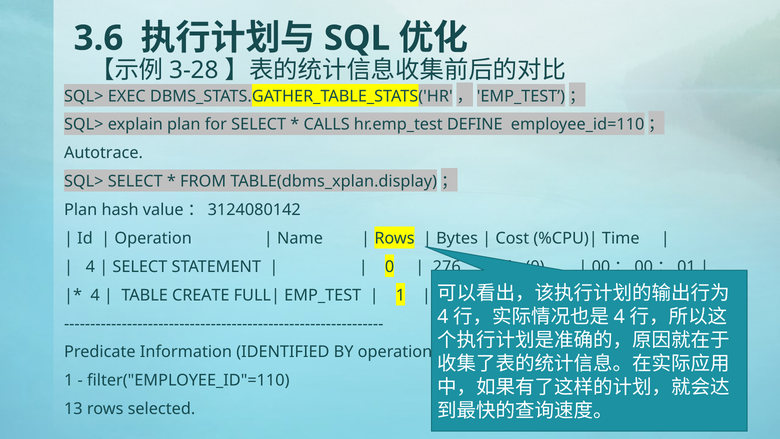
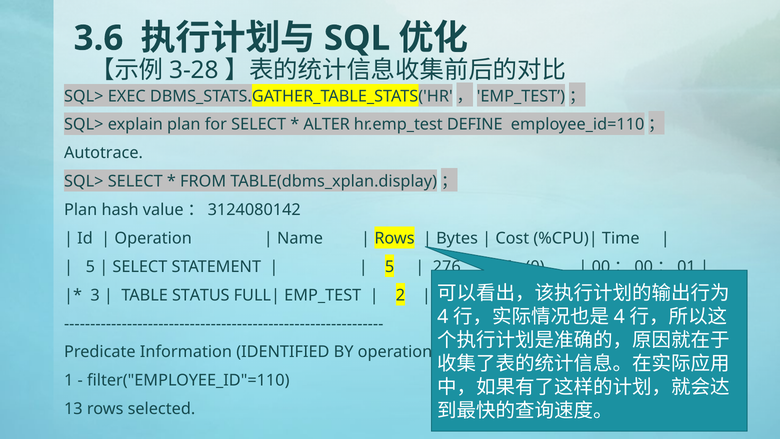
CALLS: CALLS -> ALTER (327, 125)
4: 4 -> 5 (90, 267)
0: 0 -> 5 (390, 267)
4: 4 -> 3 (95, 295)
CREATE: CREATE -> STATUS (201, 295)
1: 1 -> 2 (400, 295)
